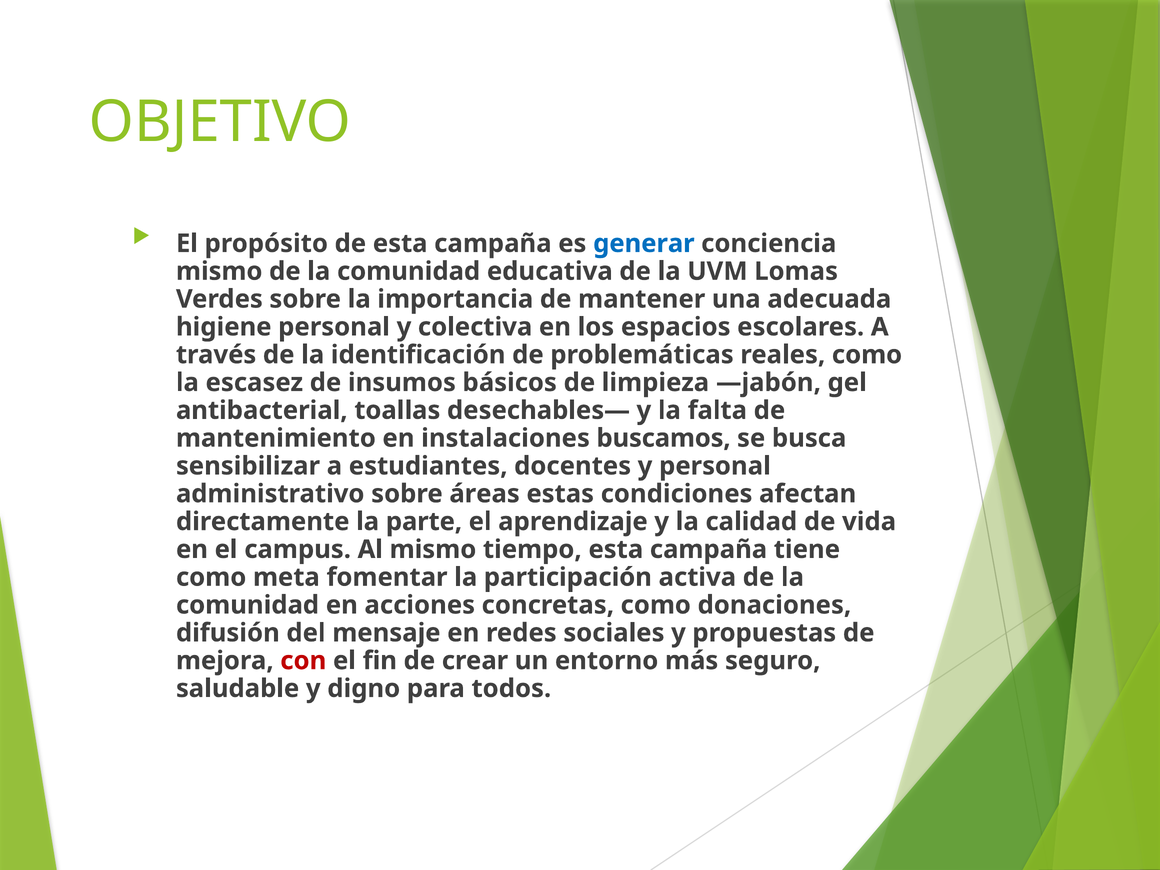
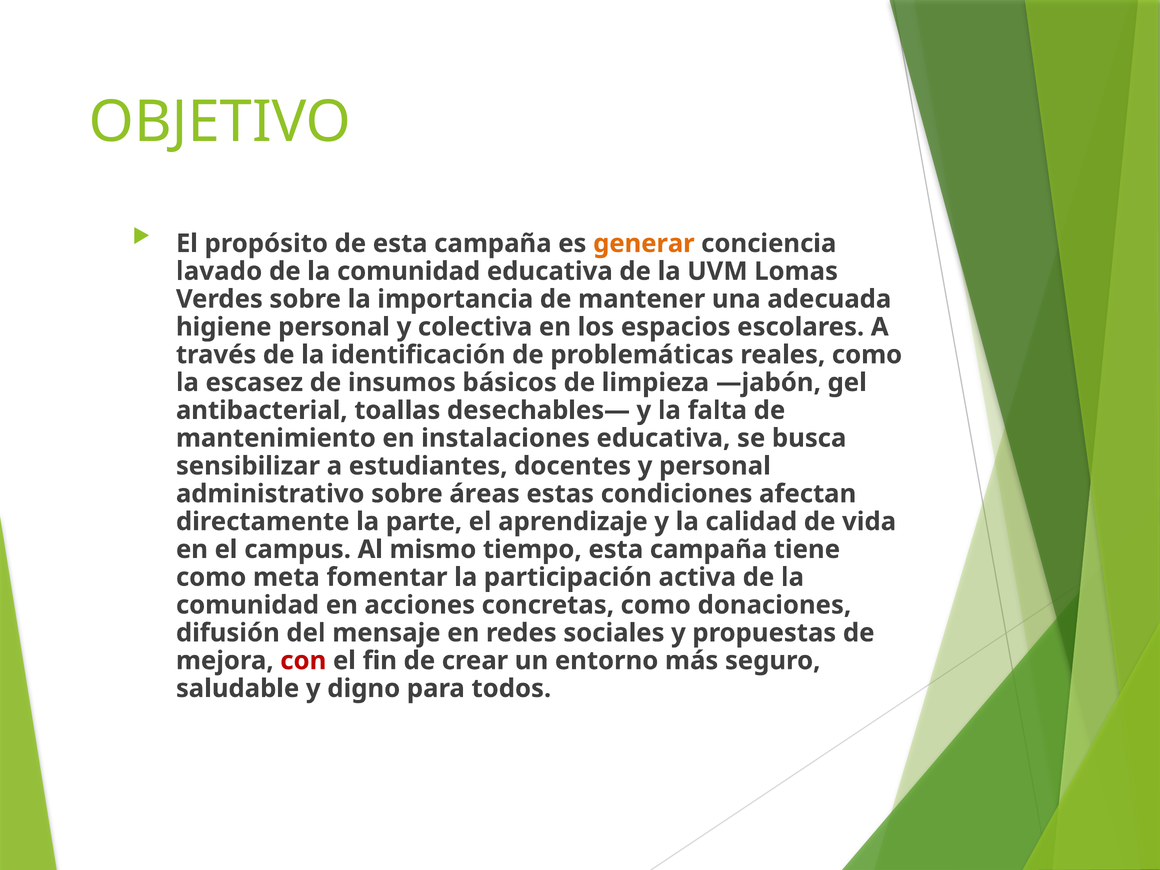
generar colour: blue -> orange (644, 244)
mismo: mismo -> lavado (219, 271)
instalaciones buscamos: buscamos -> educativa (663, 438)
